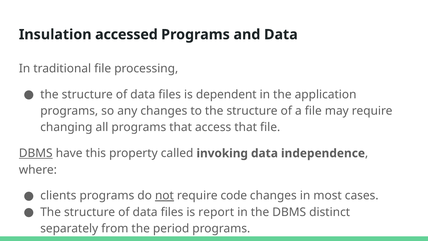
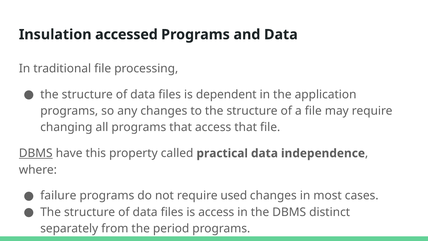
invoking: invoking -> practical (222, 153)
clients: clients -> failure (58, 195)
not underline: present -> none (164, 195)
code: code -> used (234, 195)
is report: report -> access (216, 212)
